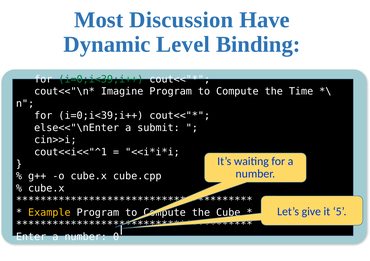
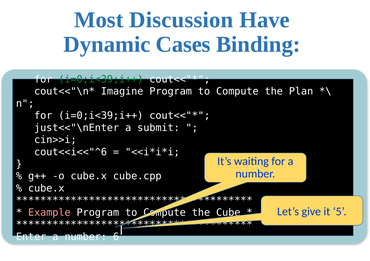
Level: Level -> Cases (183, 44)
Time: Time -> Plan (301, 91)
else<<"\nEnter: else<<"\nEnter -> just<<"\nEnter (77, 128)
cout<<i<<"^1: cout<<i<<"^1 -> cout<<i<<"^6 (71, 152)
Example colour: yellow -> pink (49, 212)
0: 0 -> 6 (116, 237)
